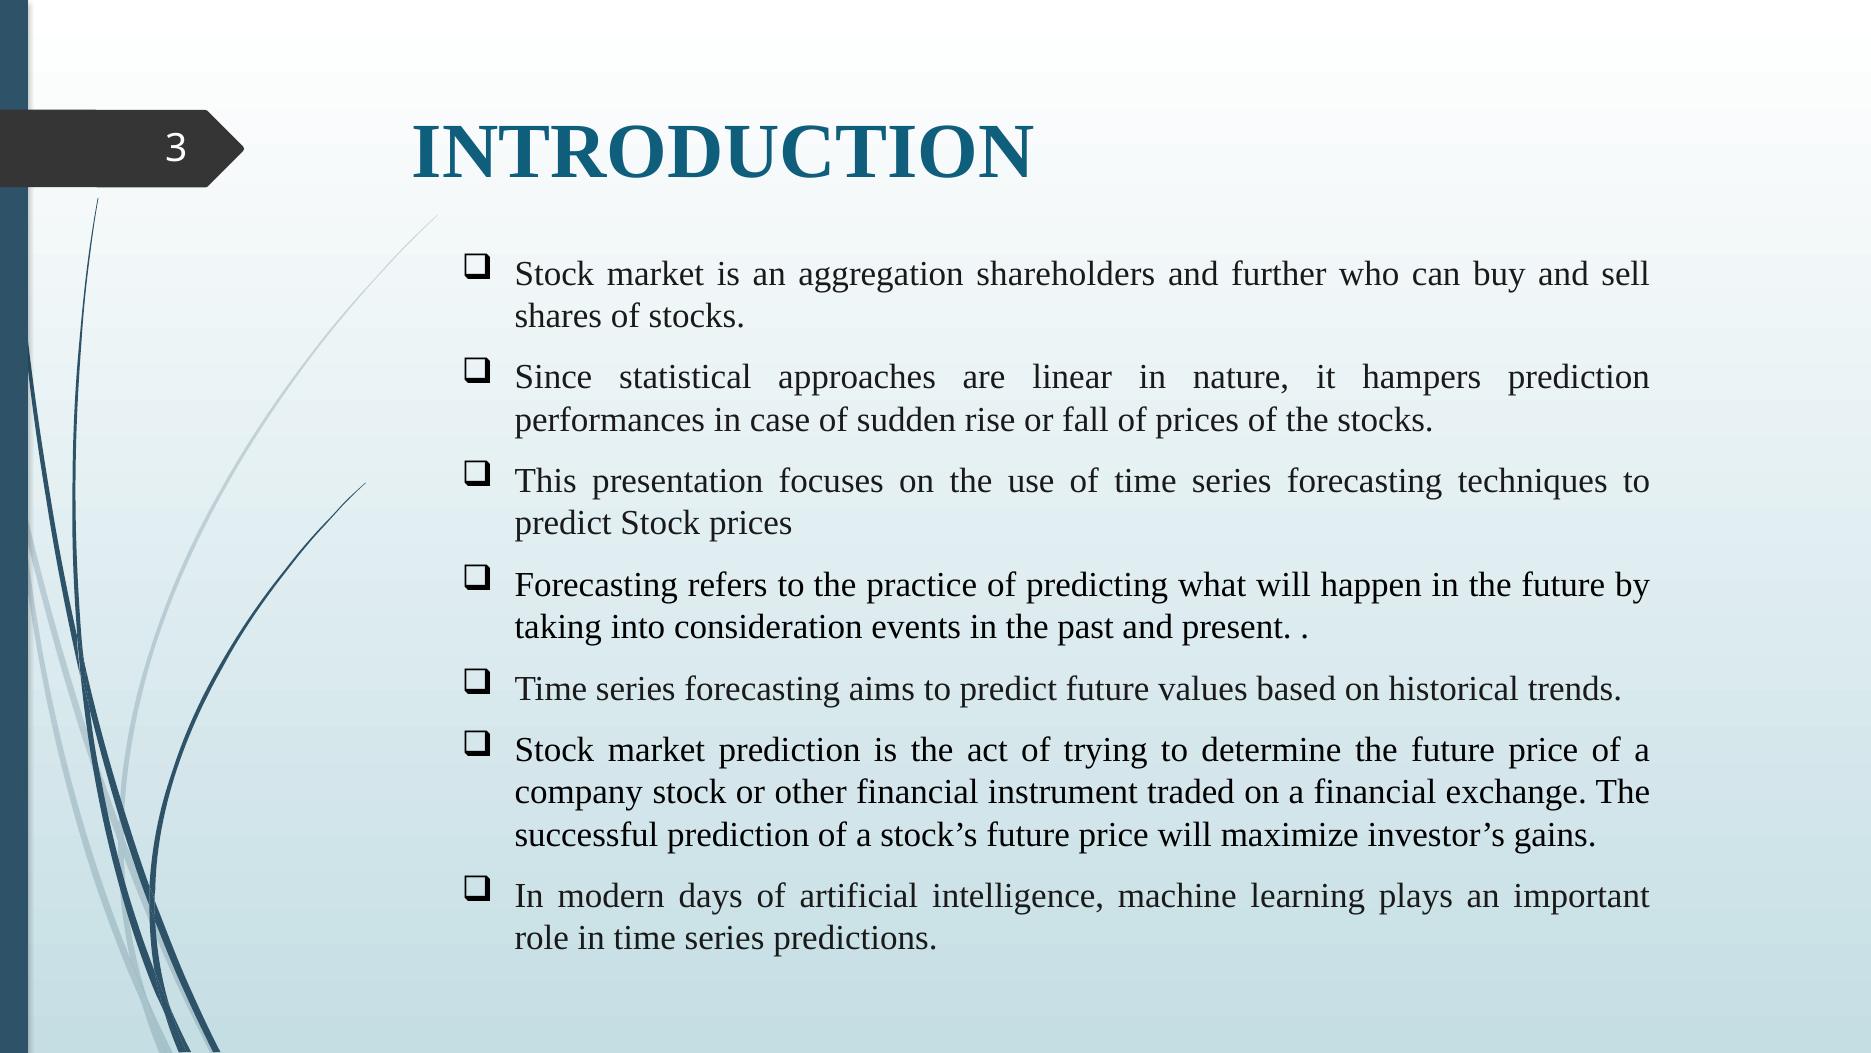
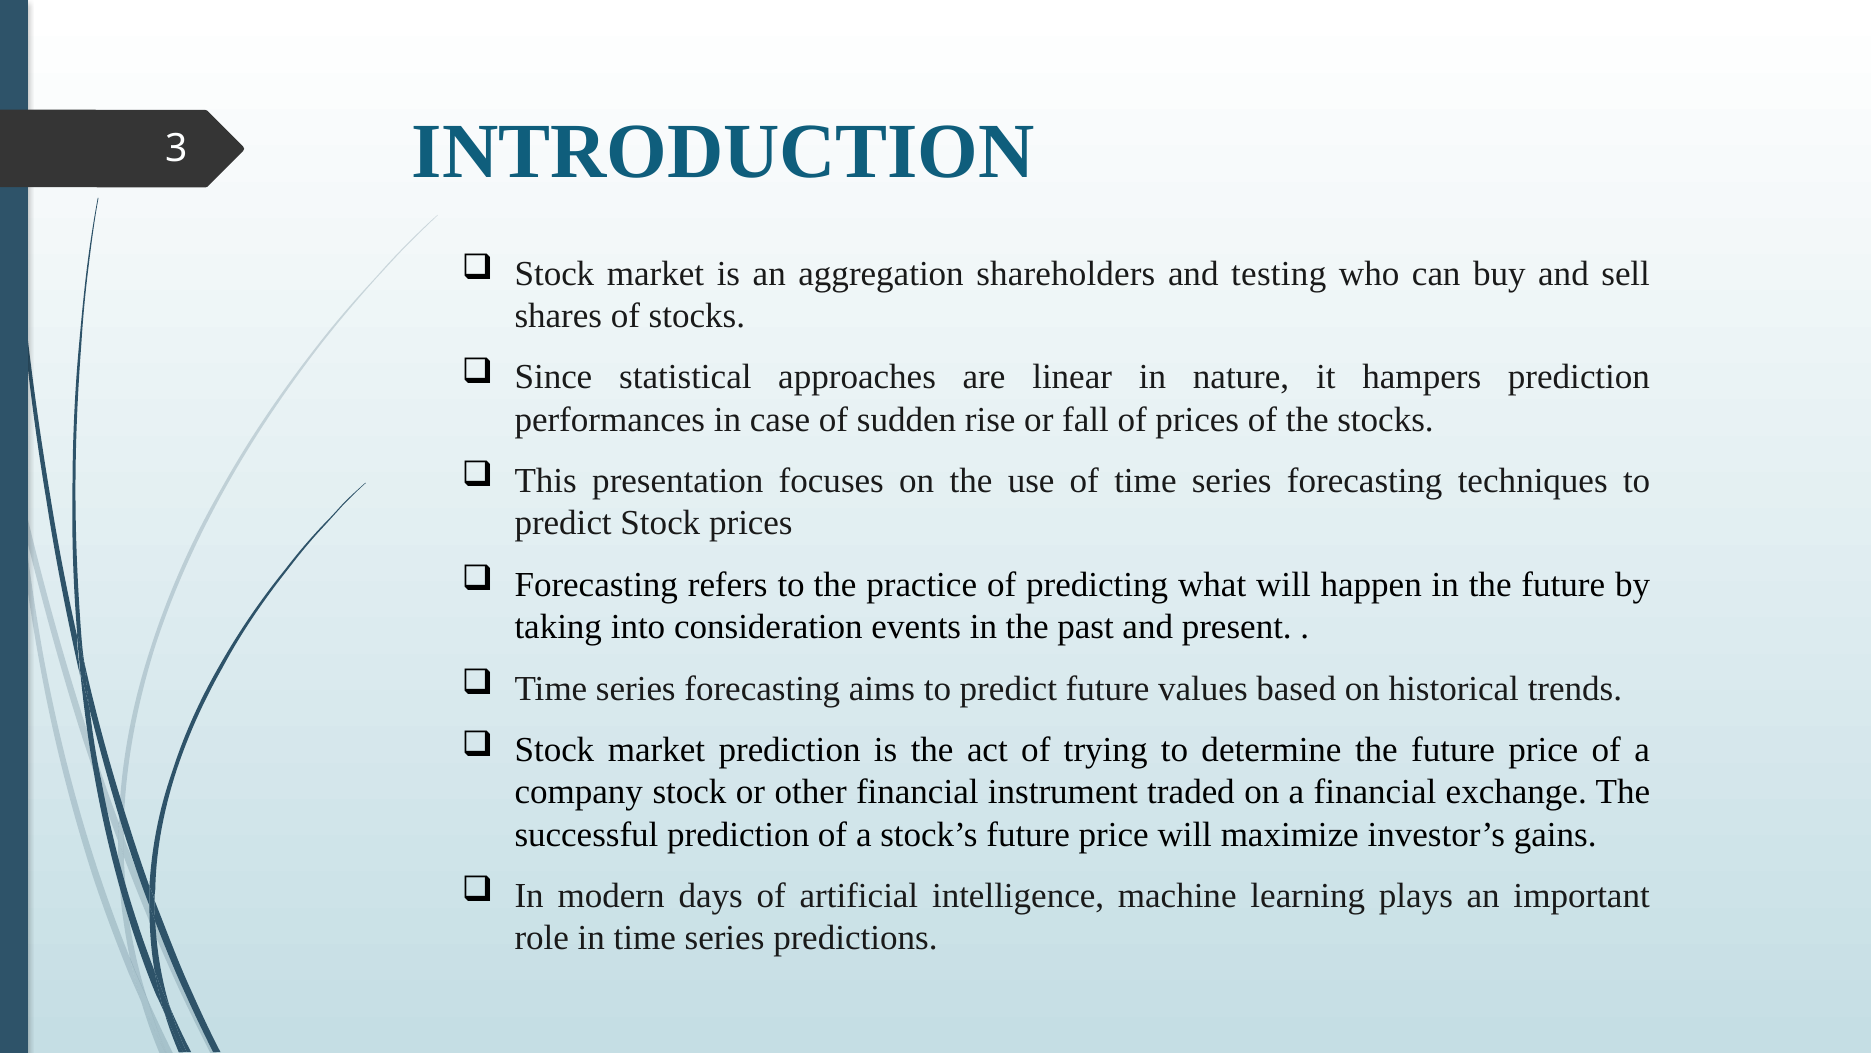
further: further -> testing (1279, 273)
